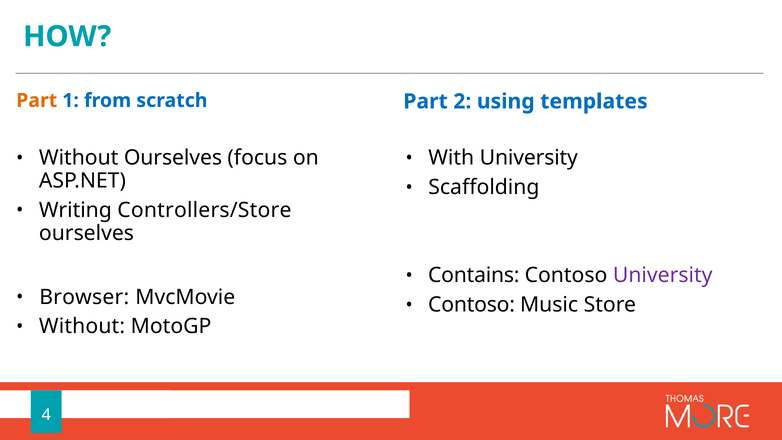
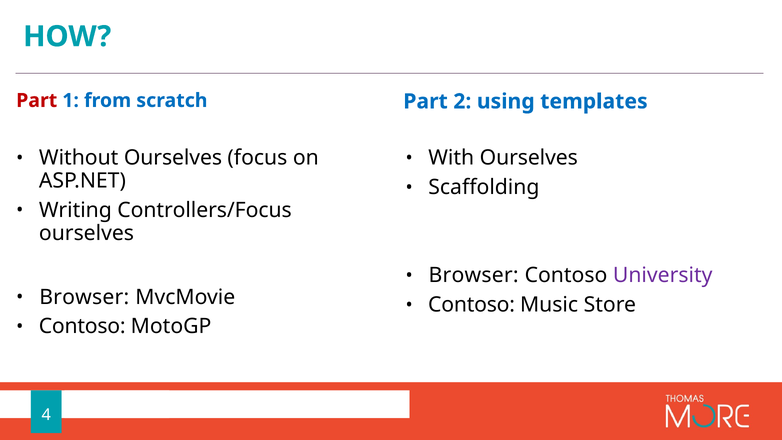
Part colour: orange -> red (37, 101)
With University: University -> Ourselves (529, 158)
Controllers/Store: Controllers/Store -> Controllers/Focus (205, 210)
Contains: Contains -> Browser (474, 275)
Without: Without -> Contoso (82, 326)
